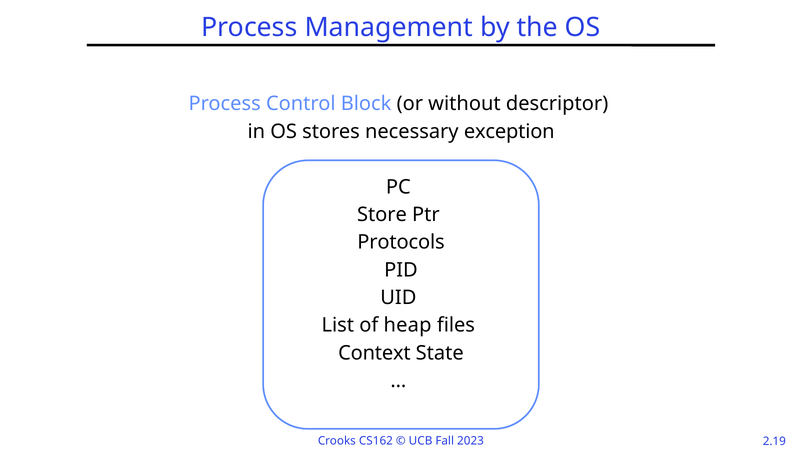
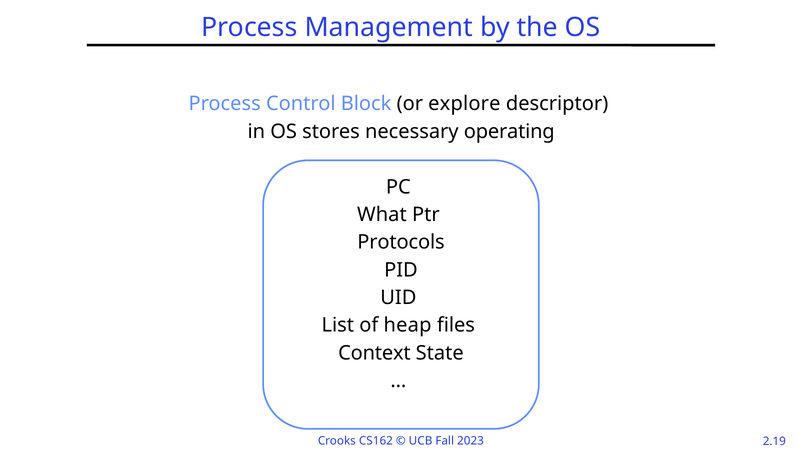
without: without -> explore (464, 104)
exception: exception -> operating (509, 132)
Store: Store -> What (382, 215)
